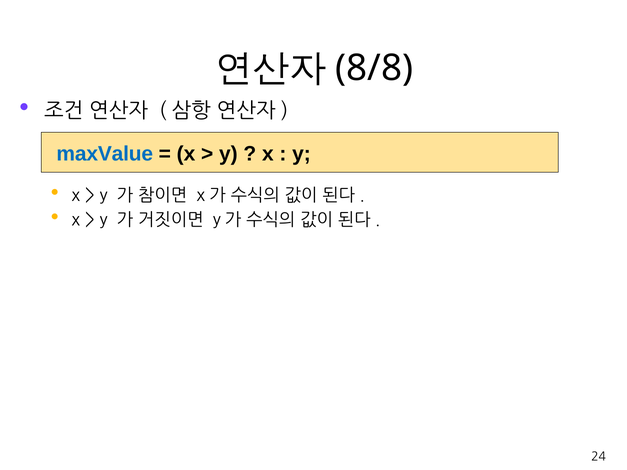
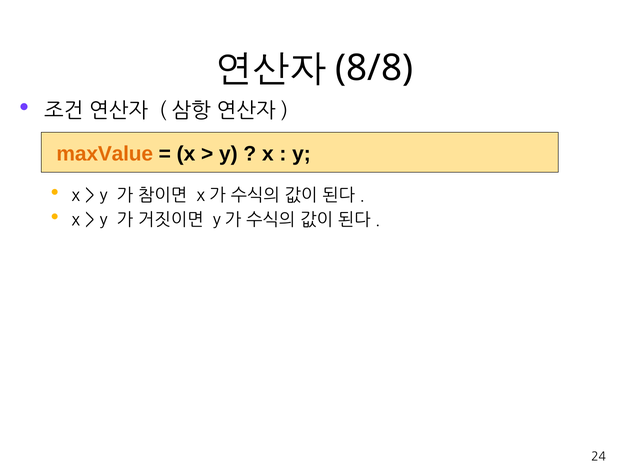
maxValue colour: blue -> orange (105, 154)
